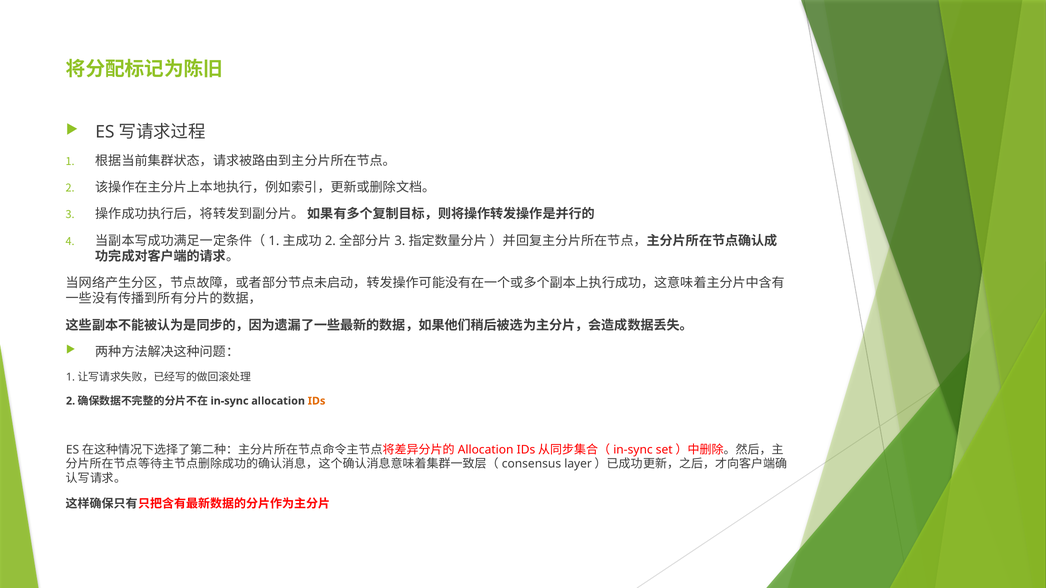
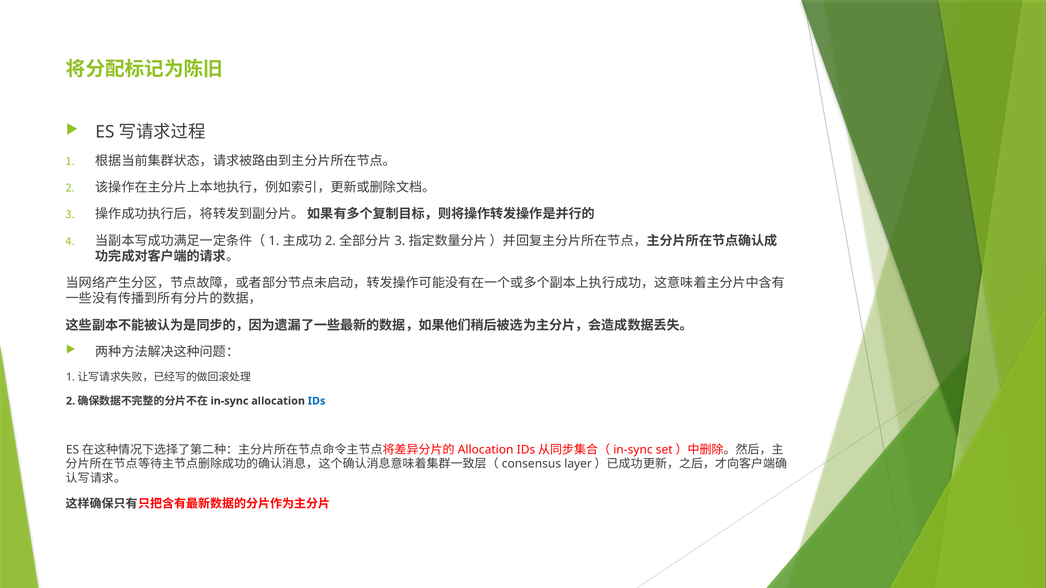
IDs colour: orange -> blue (317, 401)
